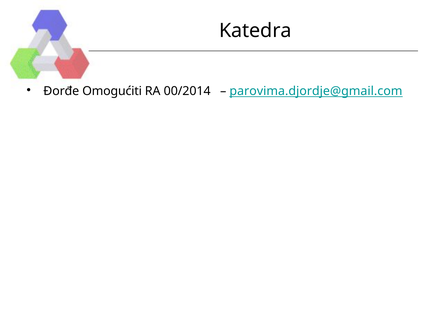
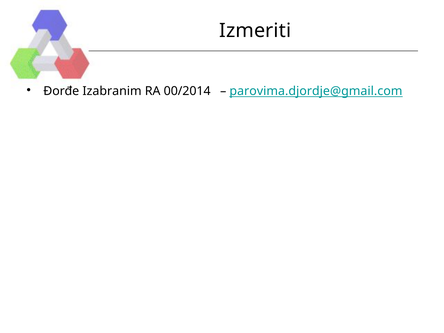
Katedra: Katedra -> Izmeriti (255, 31)
Omogućiti: Omogućiti -> Izabranim (112, 91)
